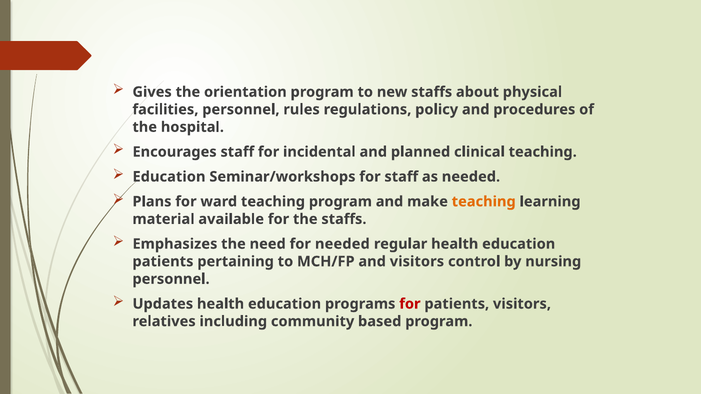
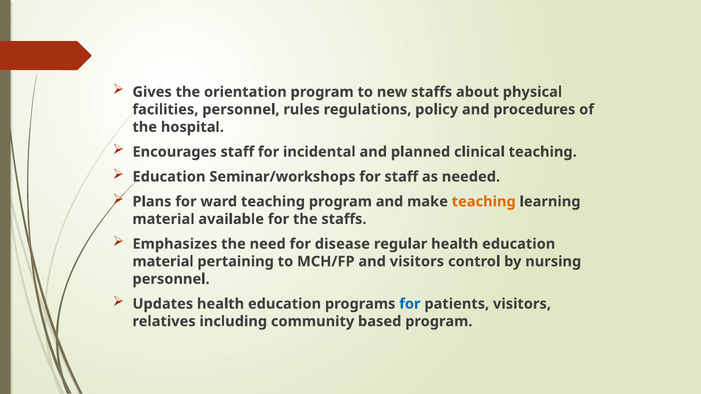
for needed: needed -> disease (342, 244)
patients: patients -> material (163, 262)
for colour: red -> blue (410, 304)
